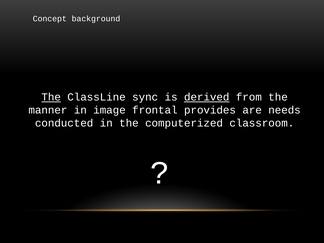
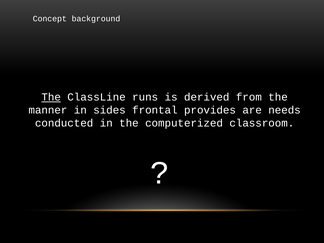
sync: sync -> runs (145, 97)
derived underline: present -> none (207, 97)
image: image -> sides (109, 110)
